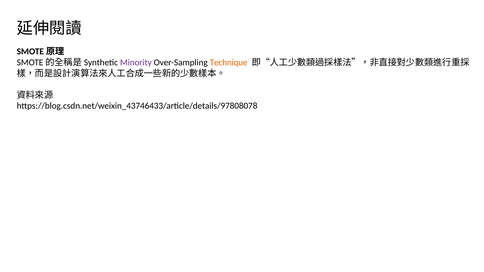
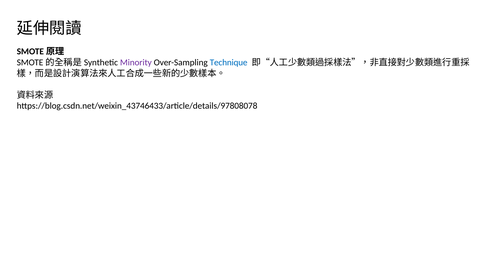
Technique colour: orange -> blue (229, 63)
